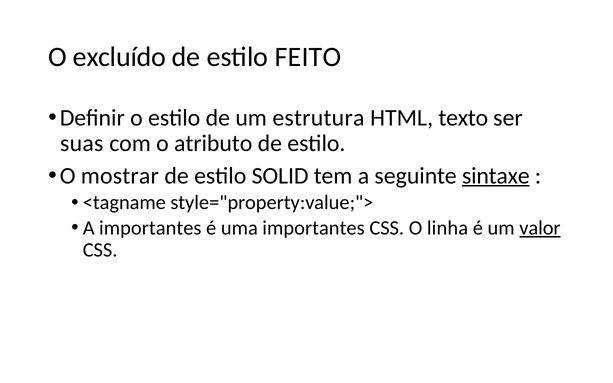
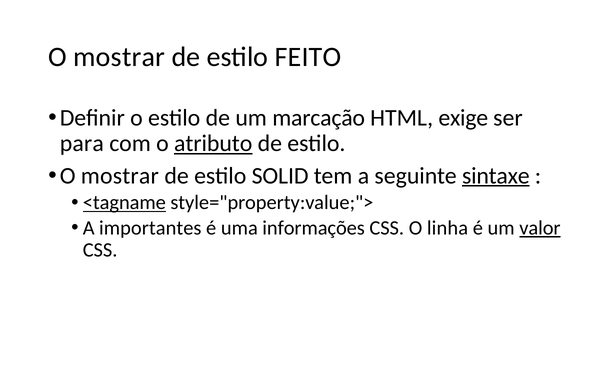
excluído: excluído -> mostrar (119, 57)
estrutura: estrutura -> marcação (319, 118)
texto: texto -> exige (463, 118)
suas: suas -> para (82, 144)
atributo underline: none -> present (213, 144)
<tagname underline: none -> present (124, 203)
uma importantes: importantes -> informações (314, 228)
